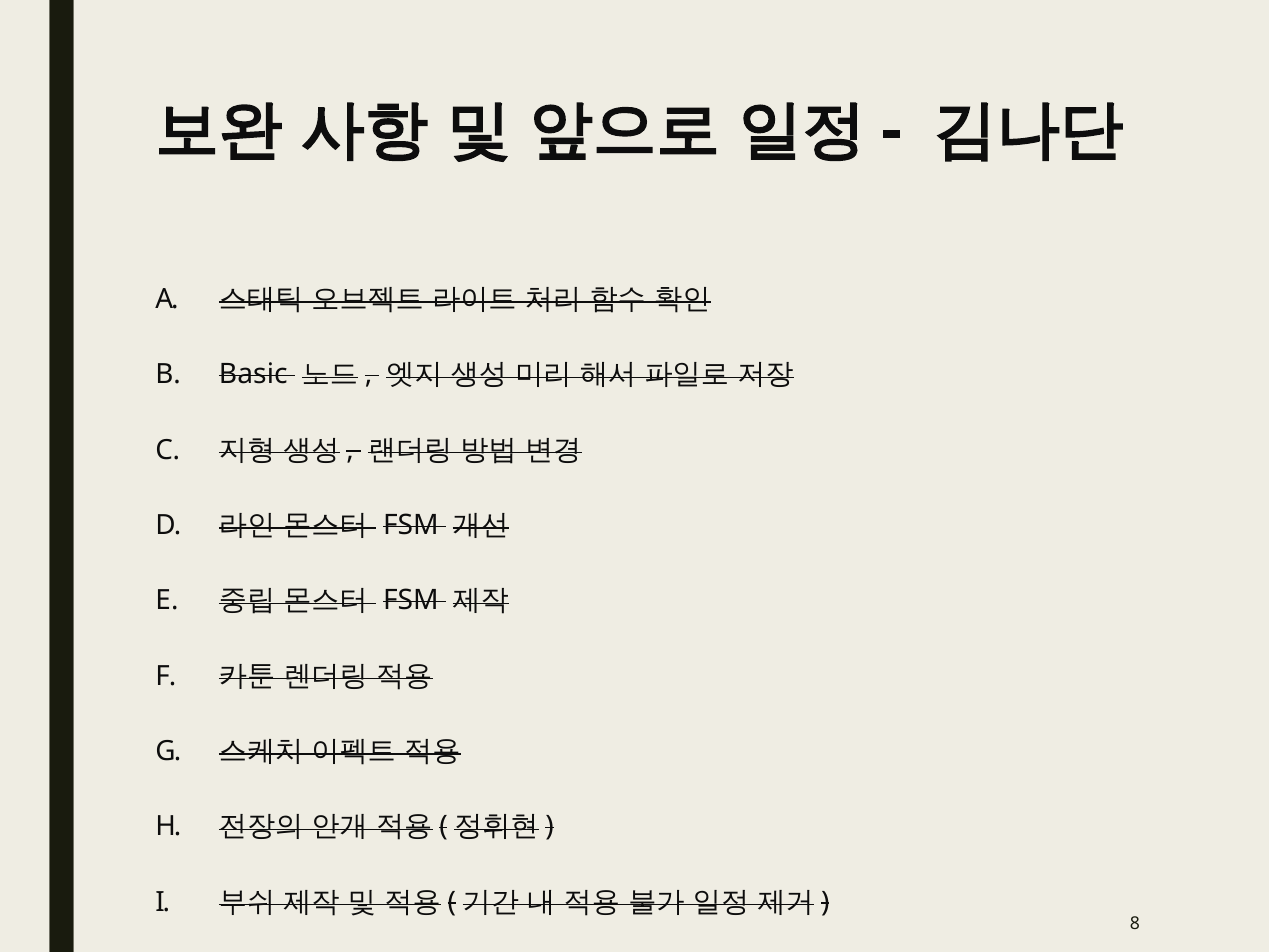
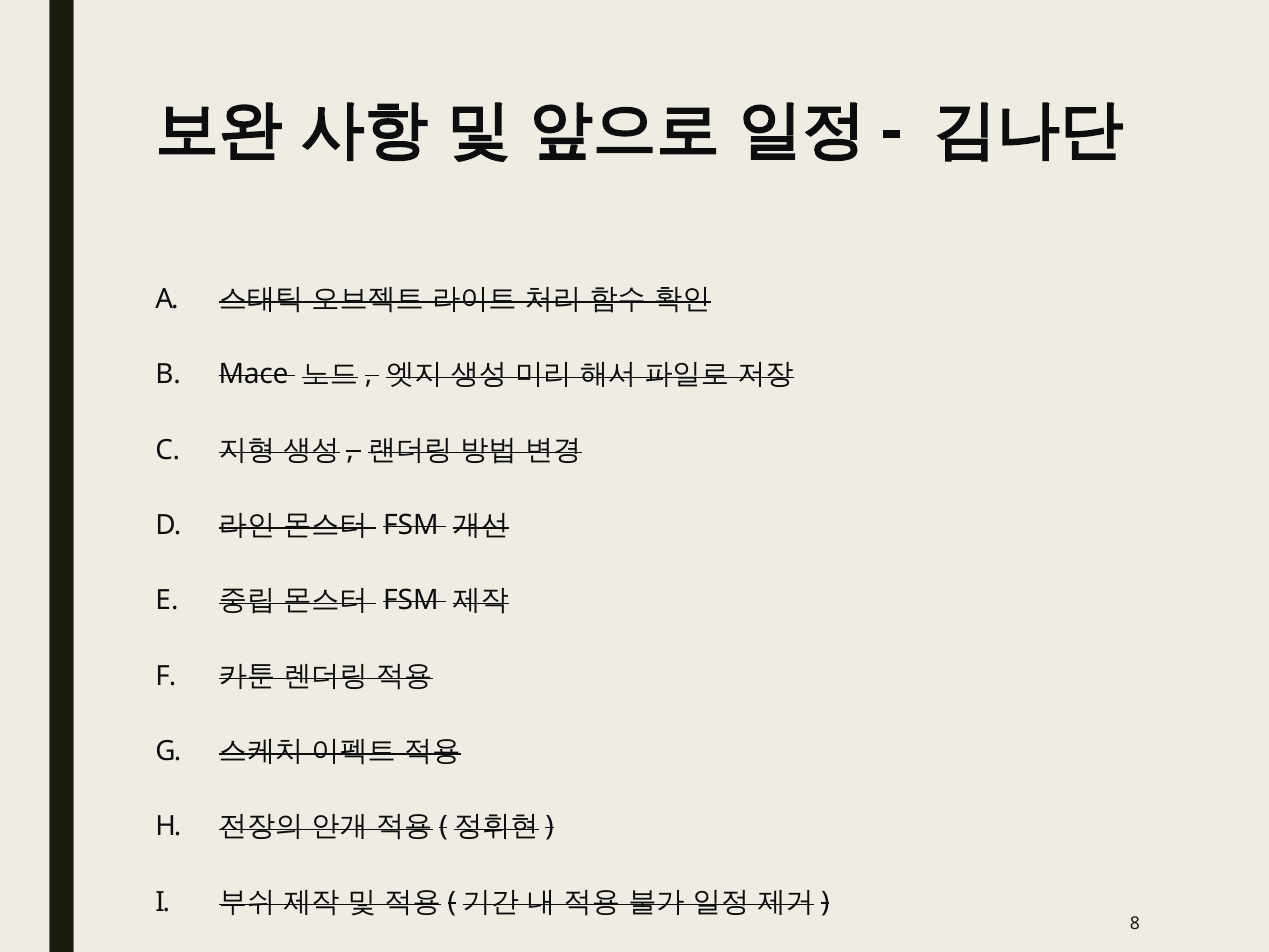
Basic: Basic -> Mace (254, 375)
